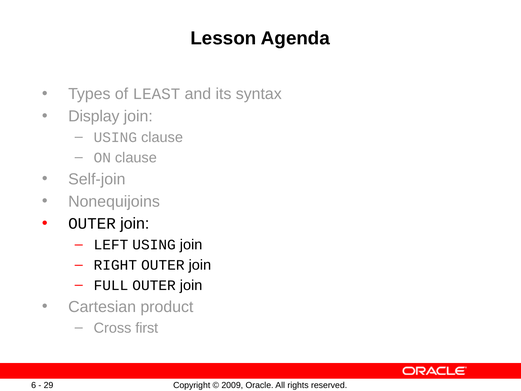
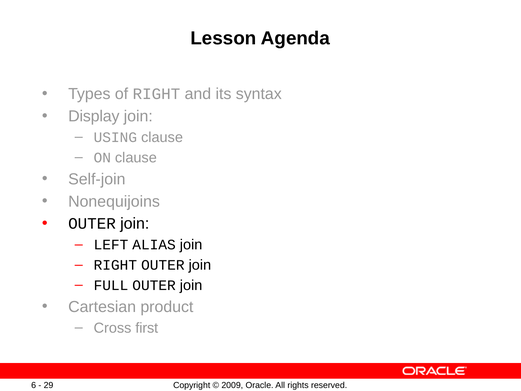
of LEAST: LEAST -> RIGHT (156, 94)
LEFT USING: USING -> ALIAS (154, 245)
